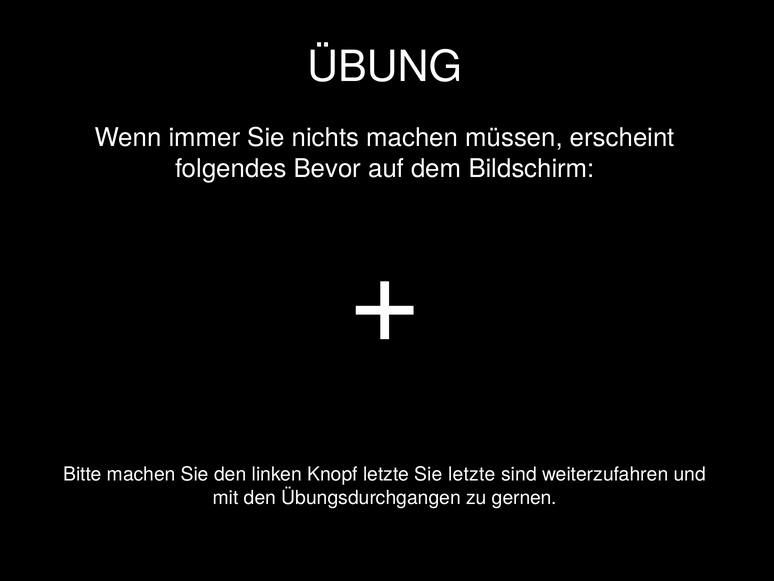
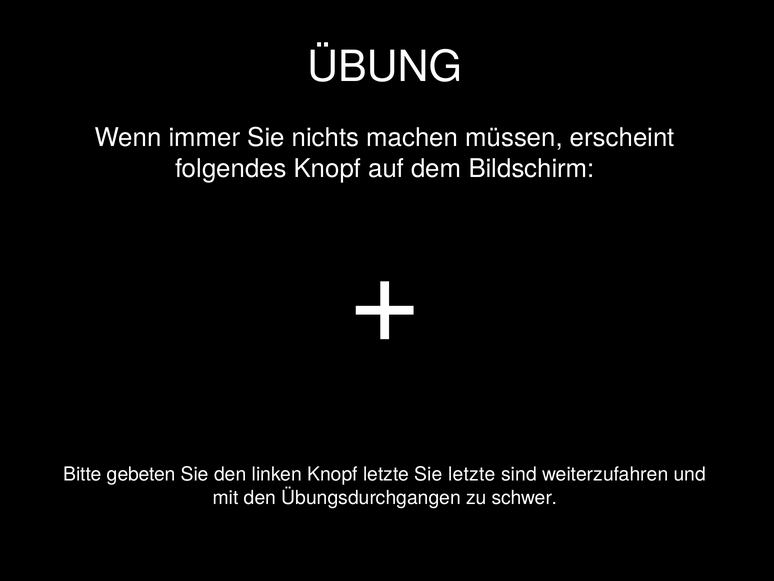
folgendes Bevor: Bevor -> Knopf (327, 169)
Bitte machen: machen -> gebeten (141, 474)
gernen: gernen -> schwer (524, 497)
